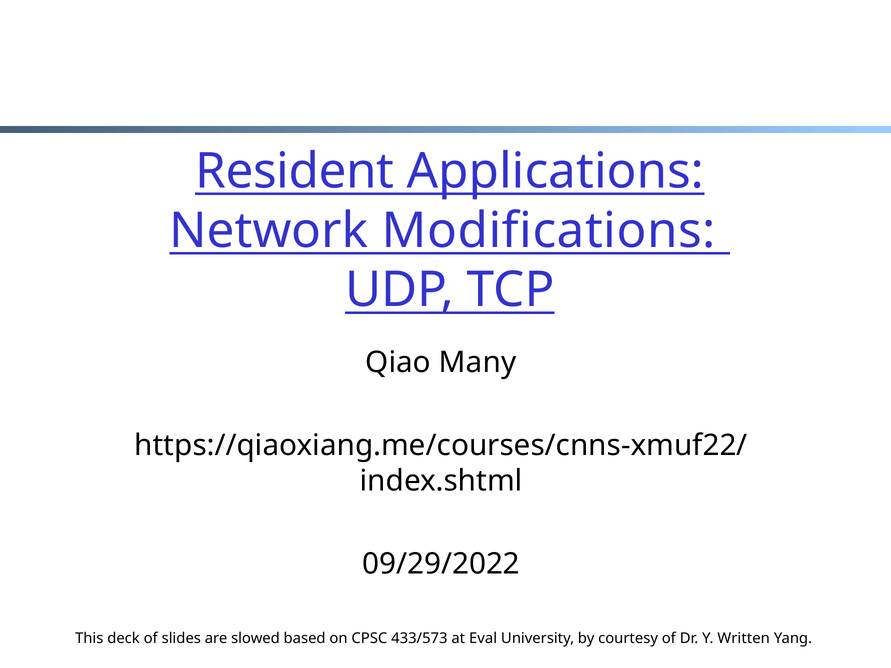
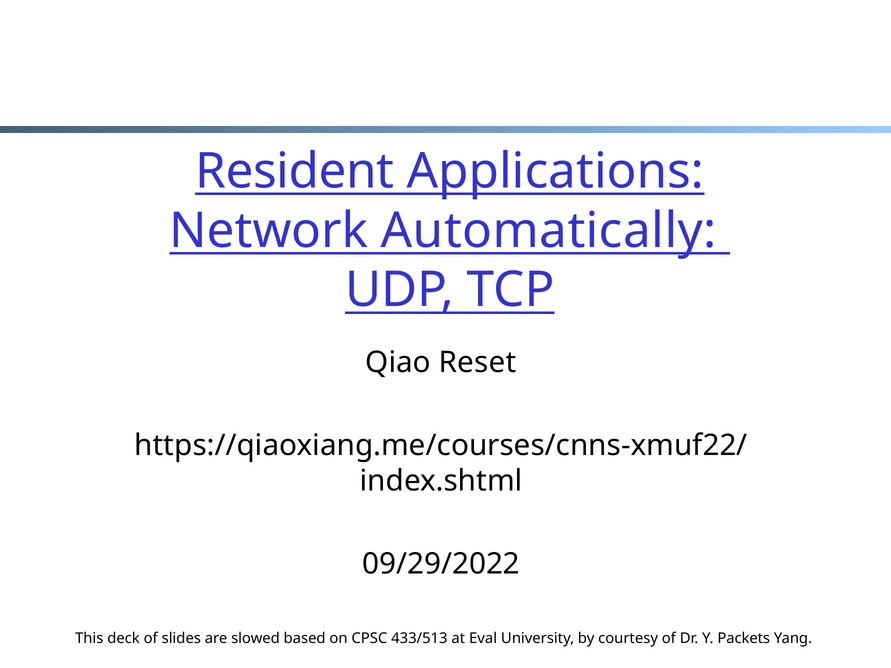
Modifications: Modifications -> Automatically (549, 231)
Many: Many -> Reset (478, 362)
433/573: 433/573 -> 433/513 (419, 639)
Written: Written -> Packets (744, 639)
